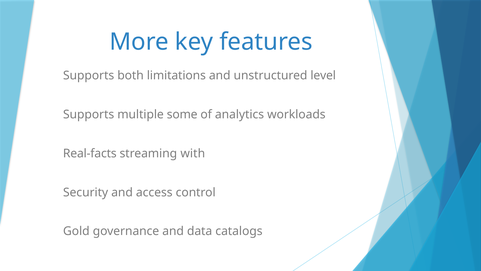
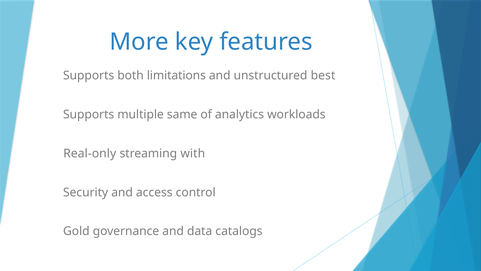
level: level -> best (323, 75)
some: some -> same (182, 114)
Real-facts: Real-facts -> Real-only (90, 153)
